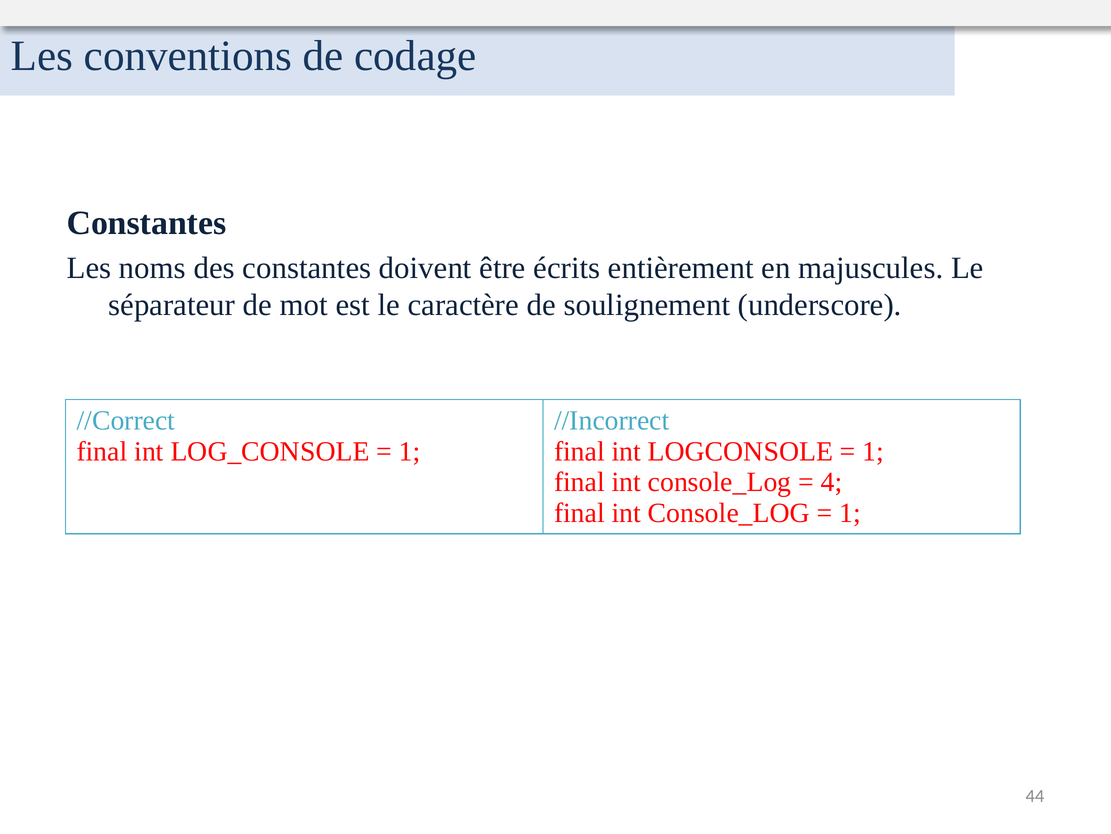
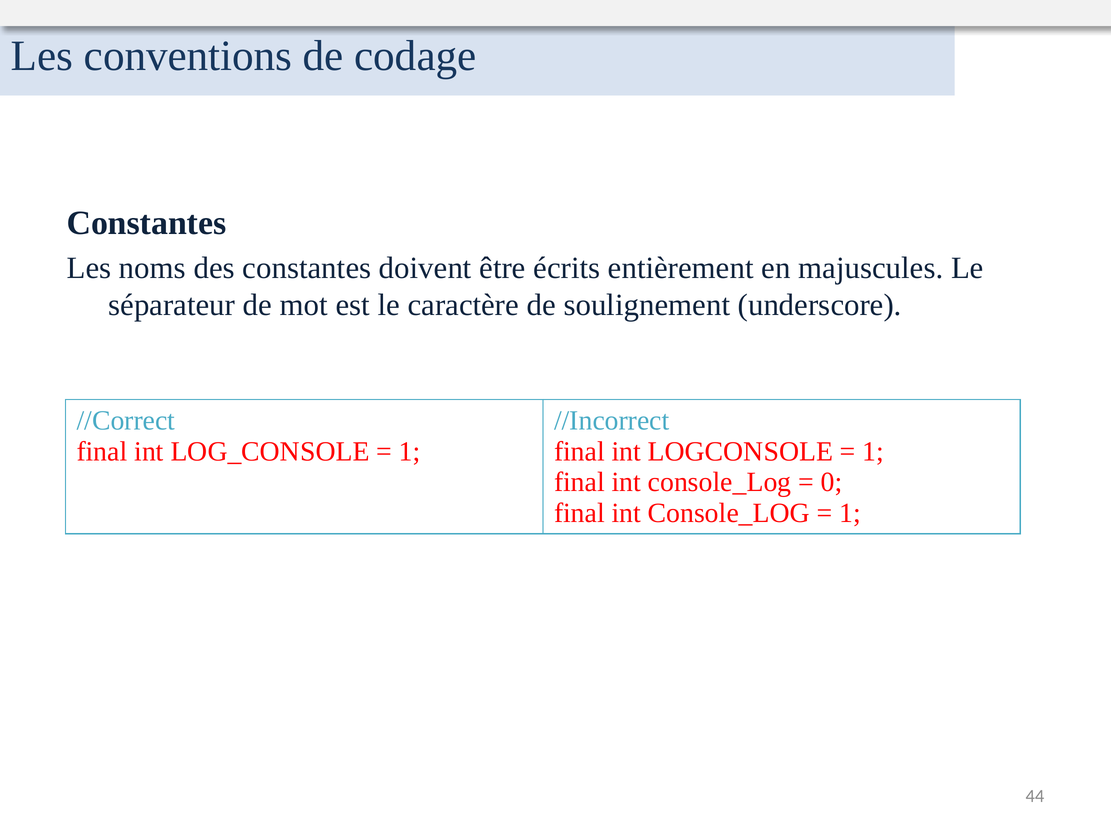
4: 4 -> 0 (832, 482)
